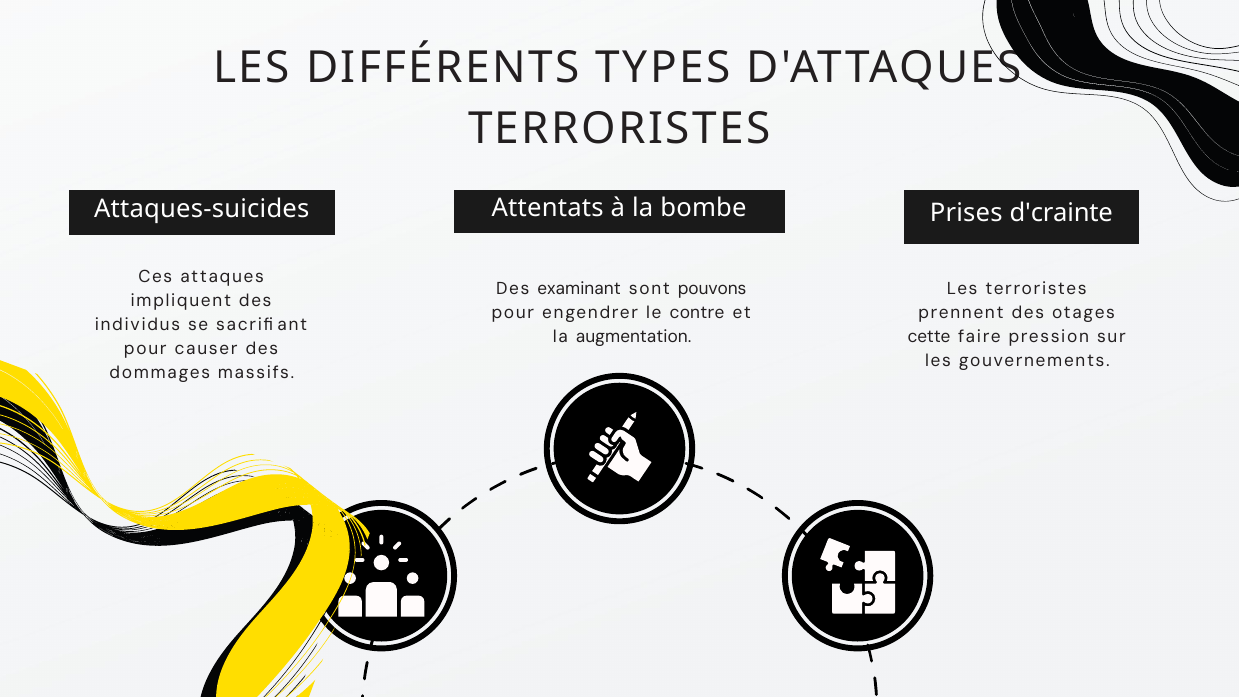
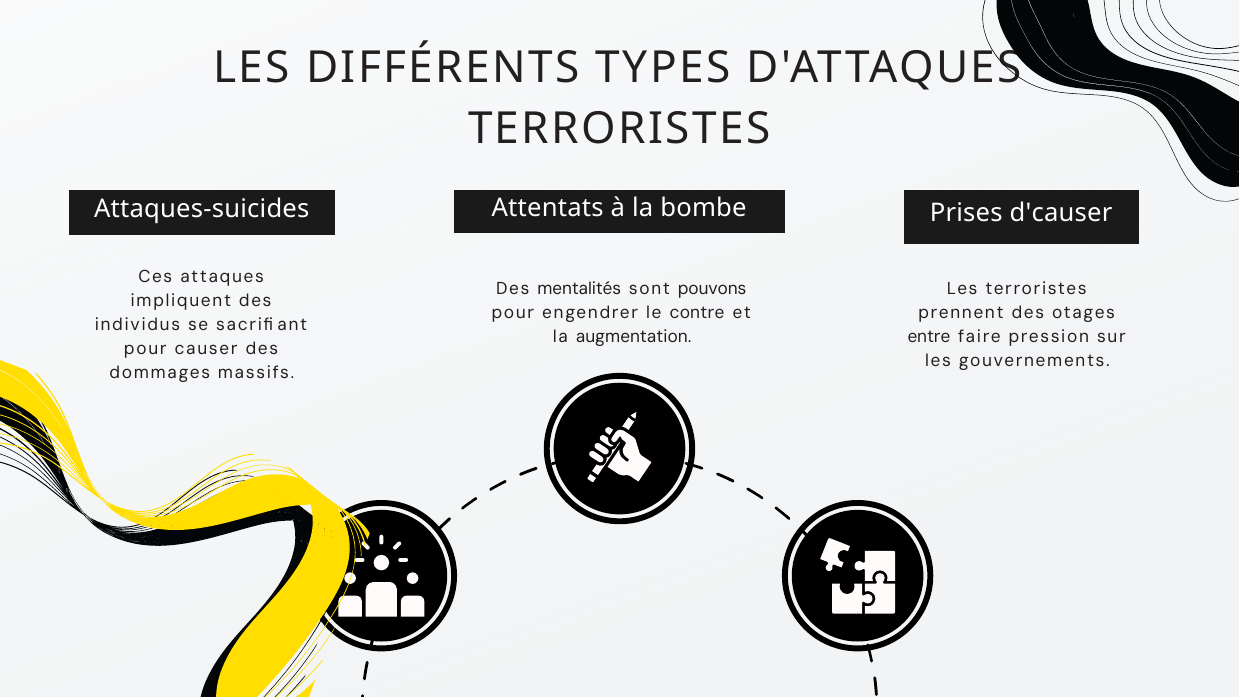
d'crainte: d'crainte -> d'causer (1061, 213)
examinant: examinant -> mentalités (579, 289)
cette: cette -> entre (929, 337)
